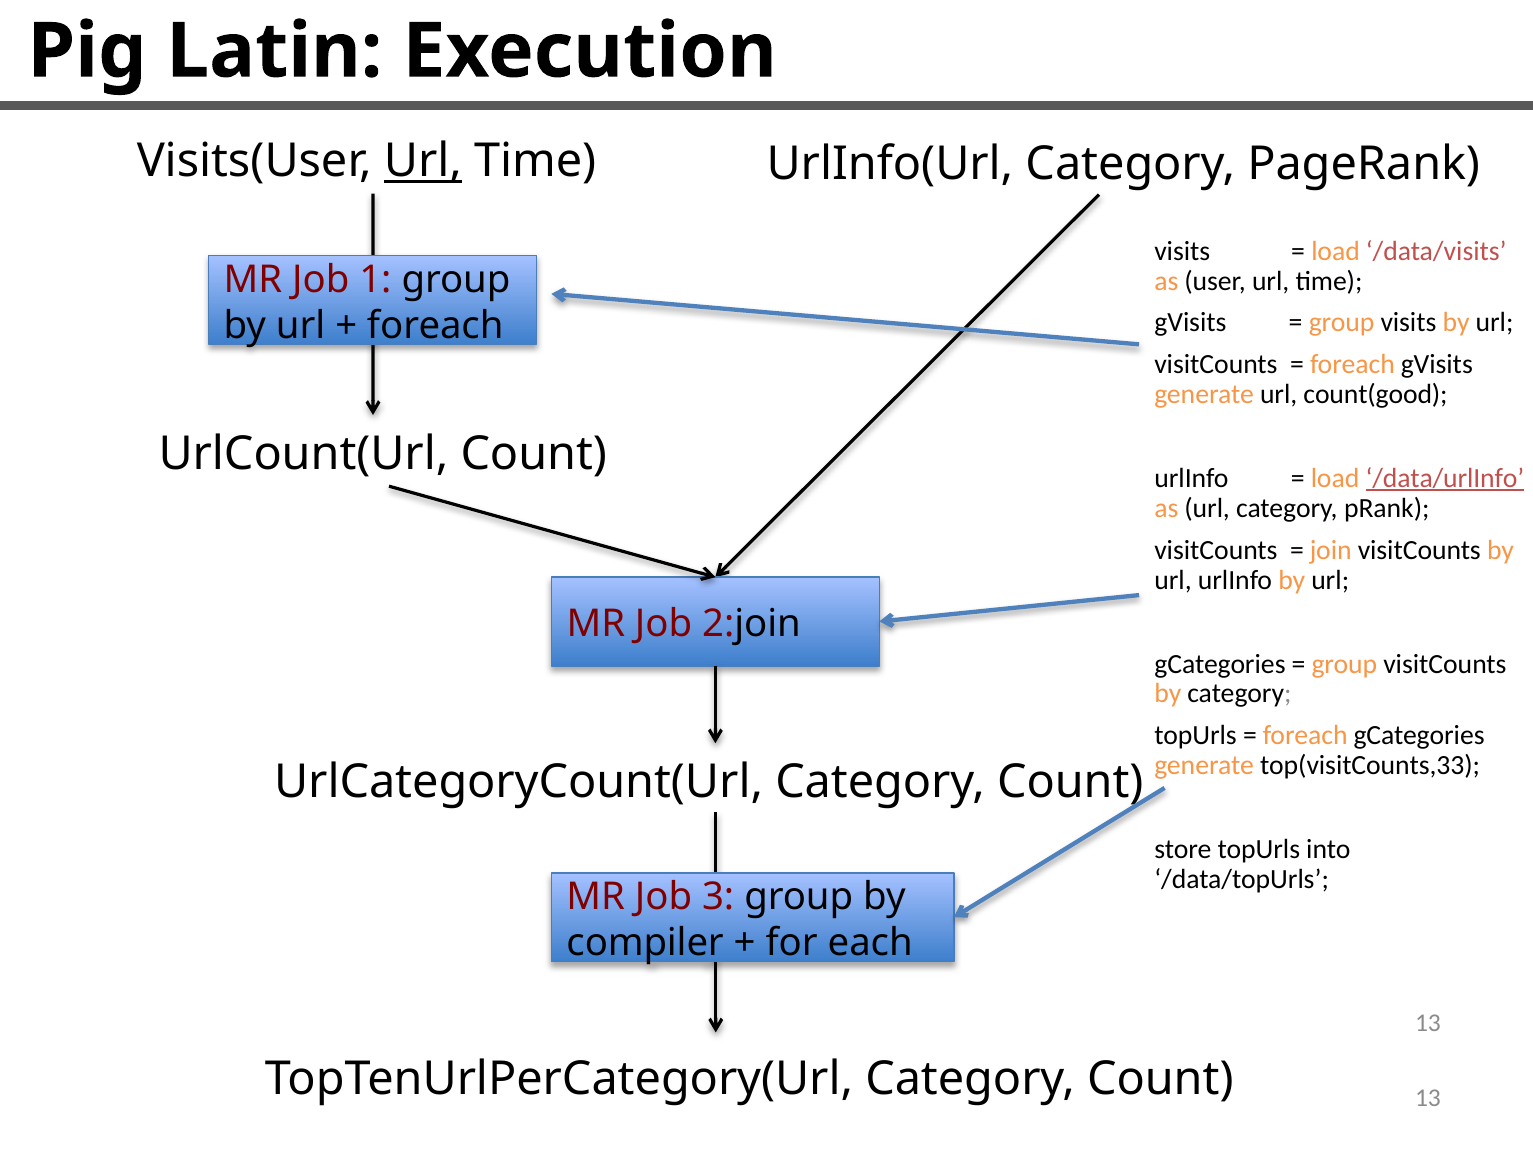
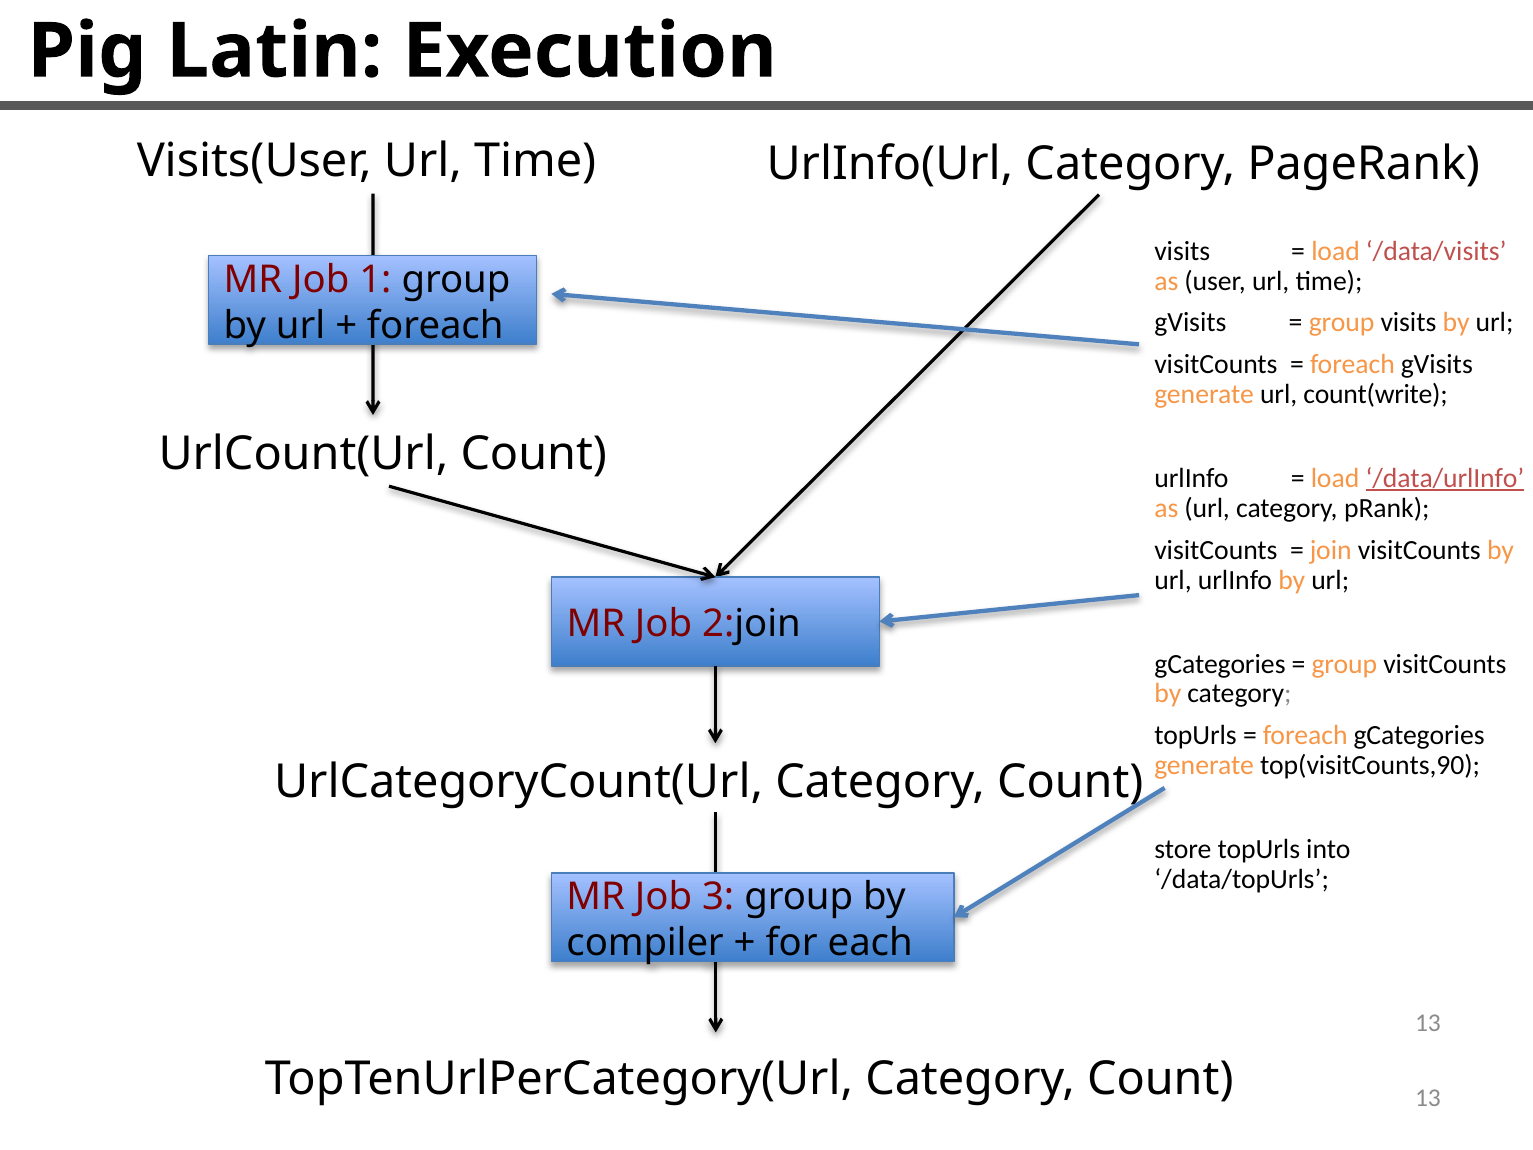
Url underline: present -> none (423, 161)
count(good: count(good -> count(write (1376, 395)
top(visitCounts,33: top(visitCounts,33 -> top(visitCounts,90 (1370, 766)
